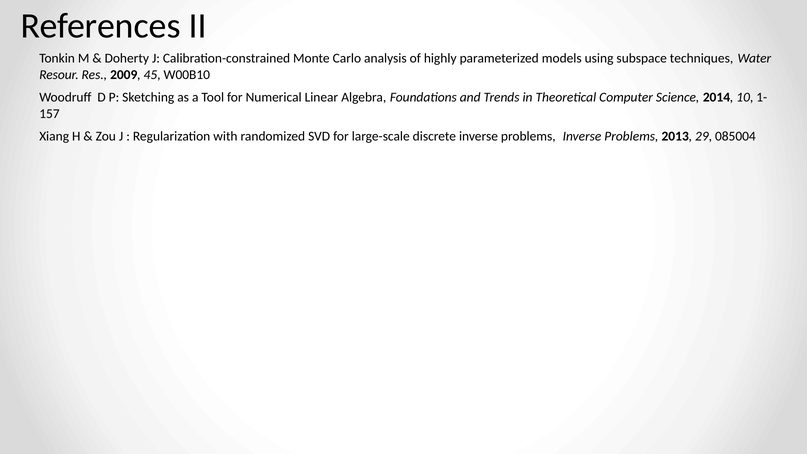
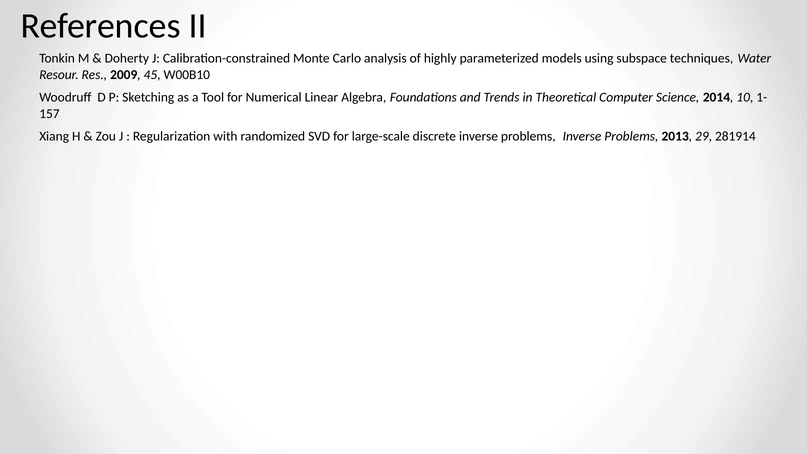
085004: 085004 -> 281914 (735, 137)
